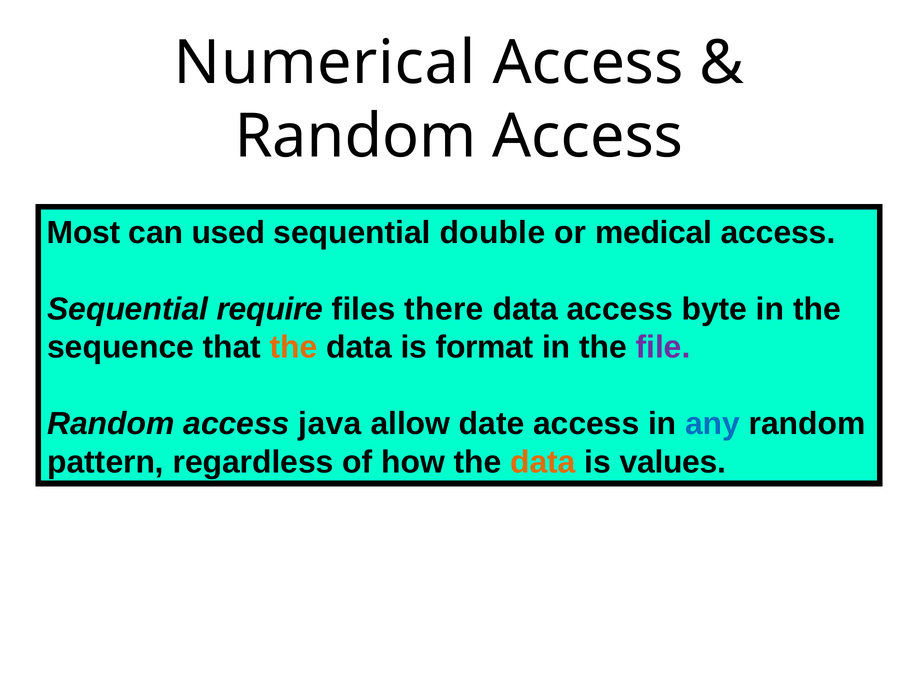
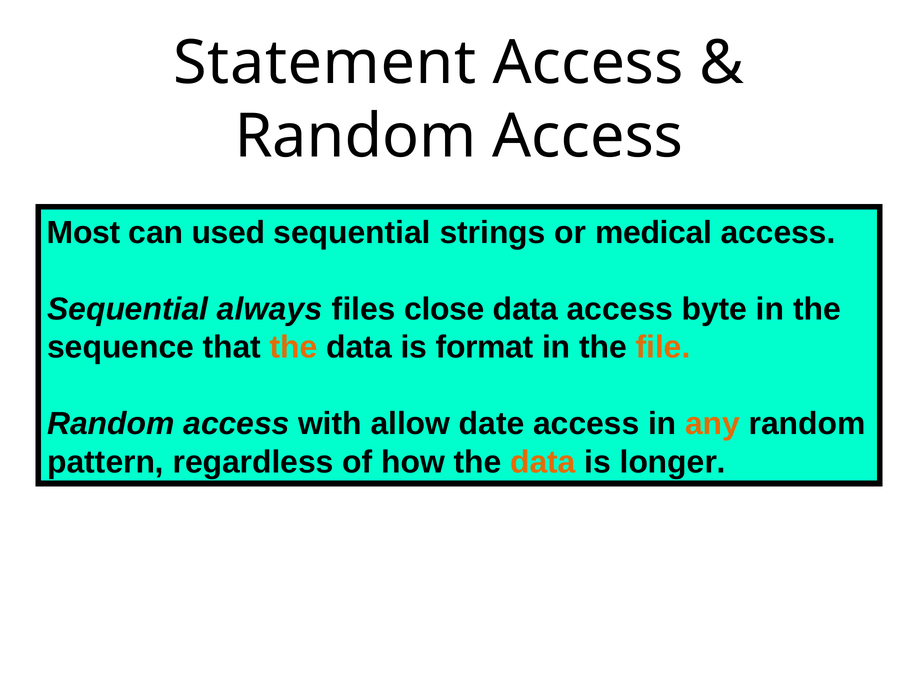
Numerical: Numerical -> Statement (325, 63)
double: double -> strings (493, 232)
require: require -> always (270, 309)
there: there -> close (444, 309)
file colour: purple -> orange (663, 347)
java: java -> with (330, 424)
any colour: blue -> orange (713, 424)
values: values -> longer (673, 462)
